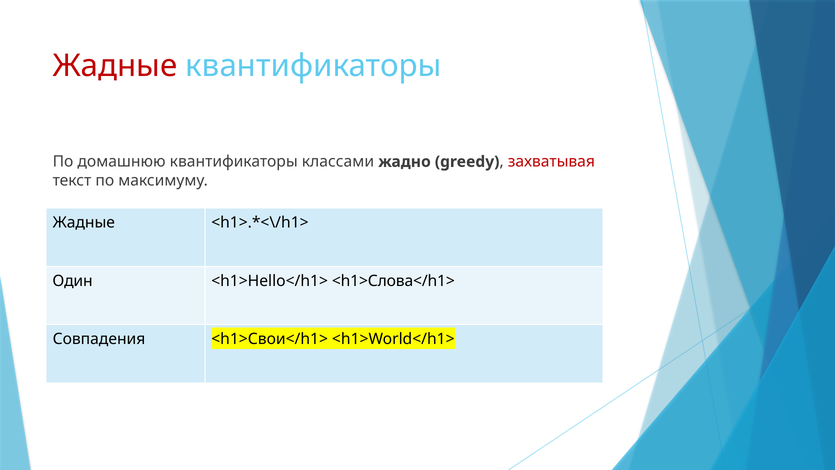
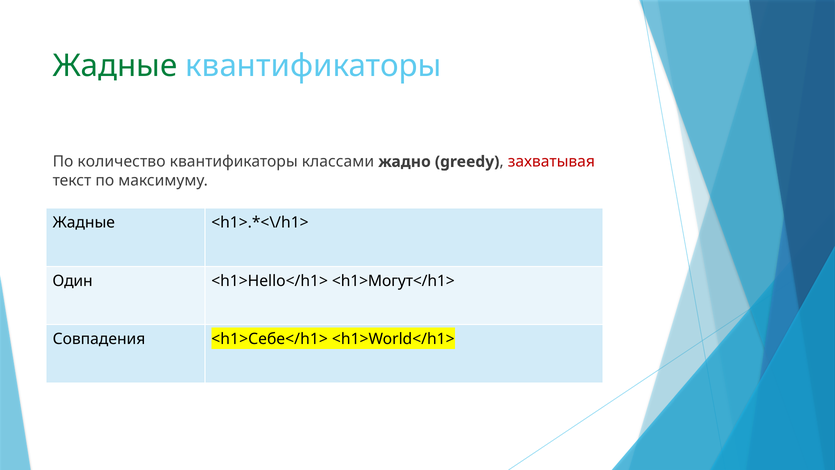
Жадные colour: red -> green (115, 66)
домашнюю: домашнюю -> количество (122, 162)
<h1>Слова</h1>: <h1>Слова</h1> -> <h1>Могут</h1> (393, 281)
<h1>Свои</h1>: <h1>Свои</h1> -> <h1>Себе</h1> (270, 339)
